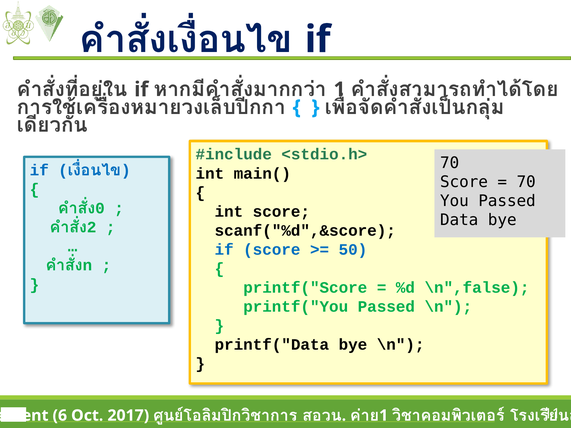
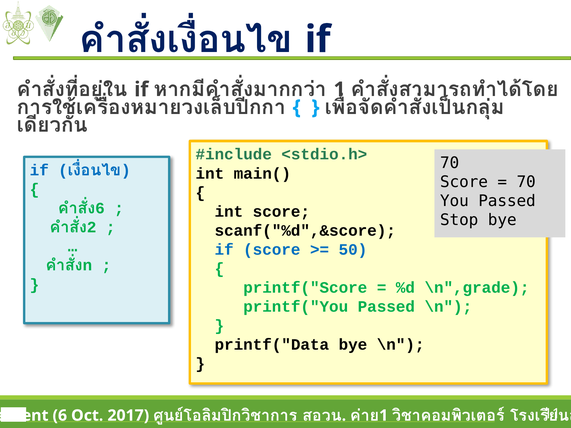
0: 0 -> 6 (100, 208)
Data: Data -> Stop (459, 220)
\n",false: \n",false -> \n",grade (477, 288)
